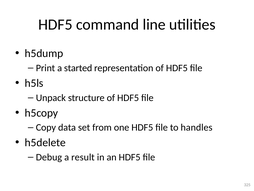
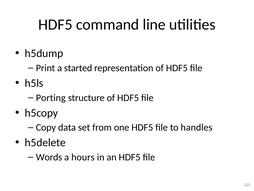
Unpack: Unpack -> Porting (51, 98)
Debug: Debug -> Words (49, 157)
result: result -> hours (83, 157)
